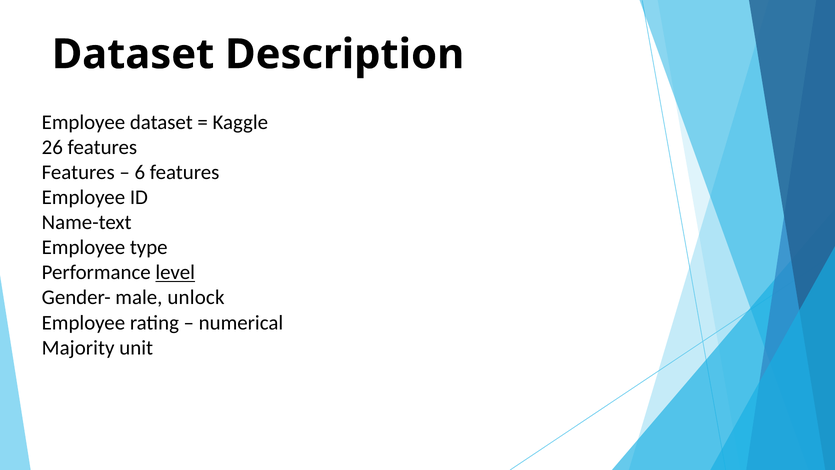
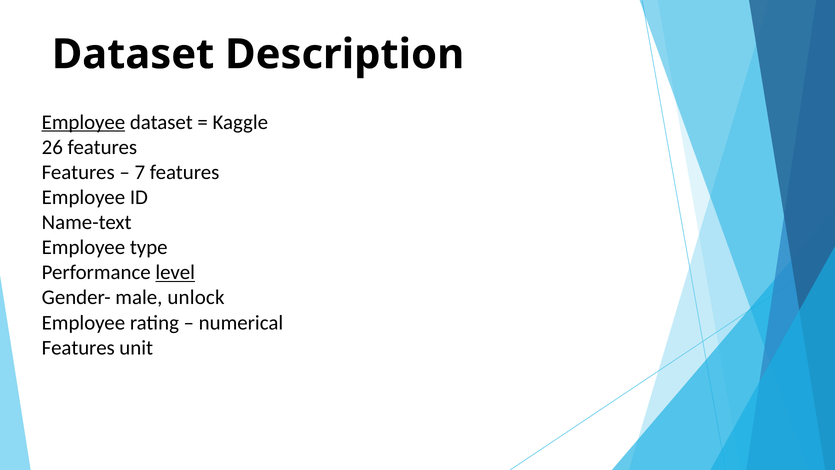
Employee underline: none -> present (83, 122)
6: 6 -> 7 (140, 172)
Majority: Majority -> Features (78, 347)
